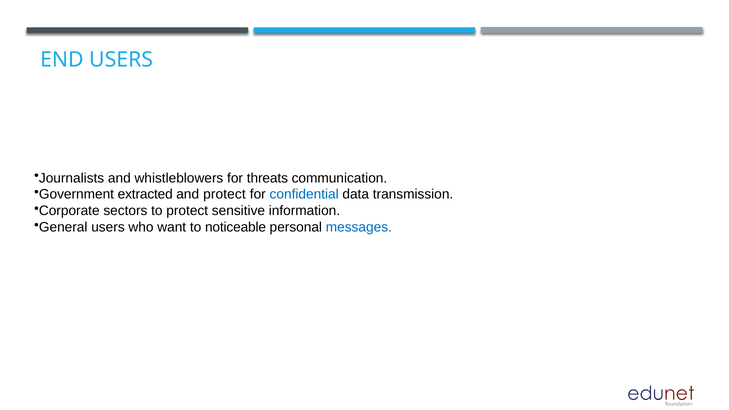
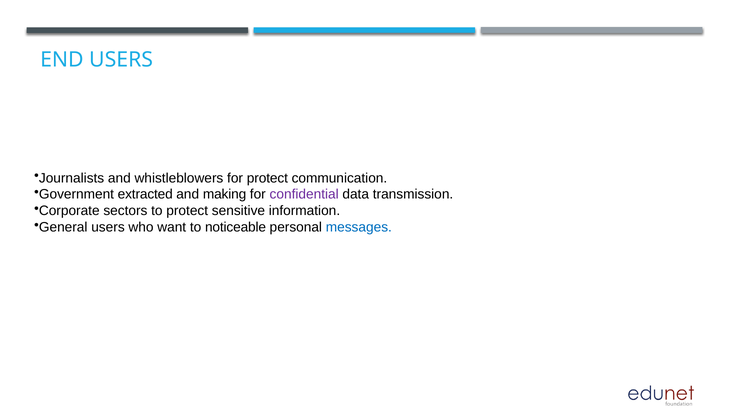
for threats: threats -> protect (267, 178)
and protect: protect -> making (225, 195)
confidential colour: blue -> purple (304, 195)
